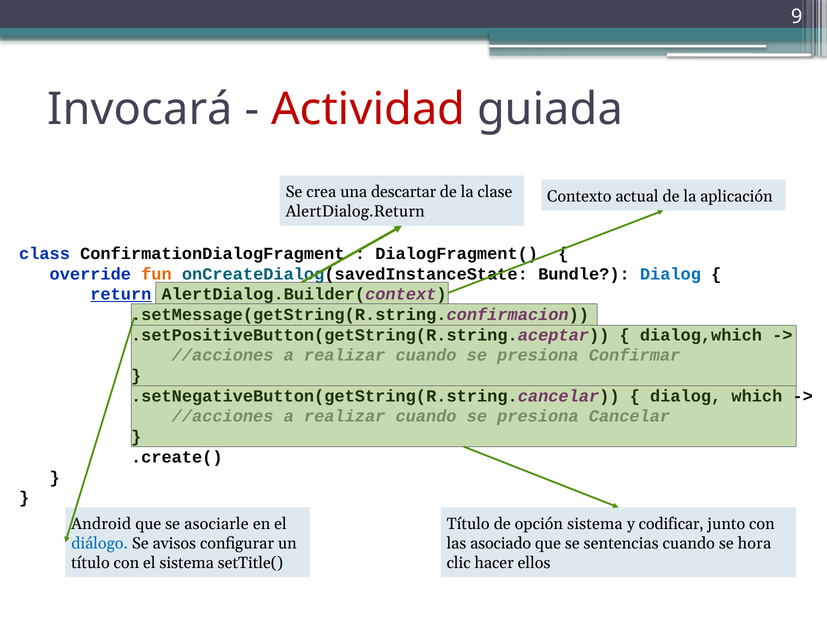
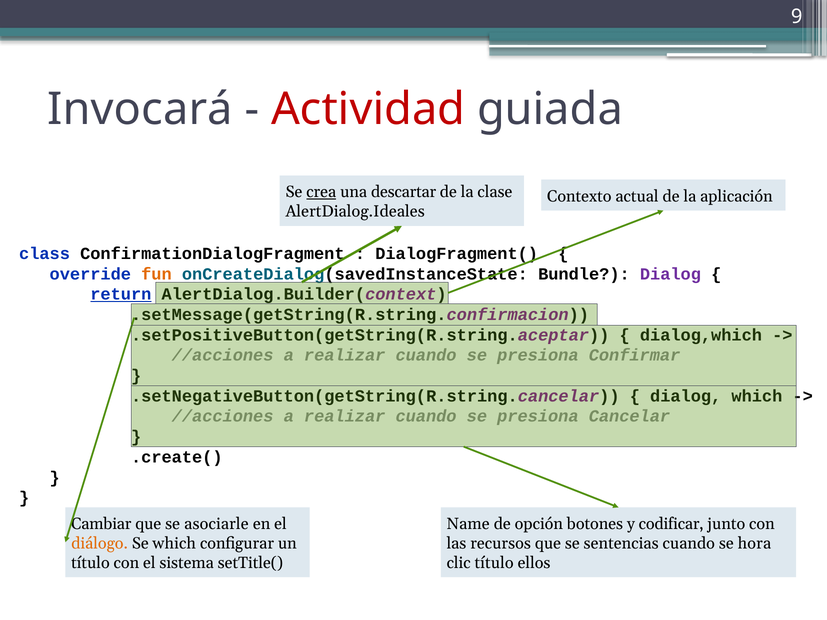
crea underline: none -> present (321, 192)
AlertDialog.Return: AlertDialog.Return -> AlertDialog.Ideales (355, 212)
Dialog colour: blue -> purple (670, 274)
Android: Android -> Cambiar (101, 524)
Título: Título -> Name (468, 524)
opción sistema: sistema -> botones (595, 524)
diálogo colour: blue -> orange (100, 544)
Se avisos: avisos -> which (174, 544)
asociado: asociado -> recursos (501, 544)
clic hacer: hacer -> título (494, 563)
